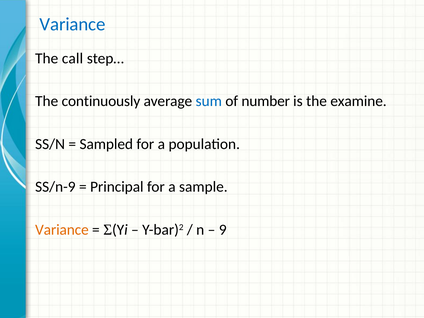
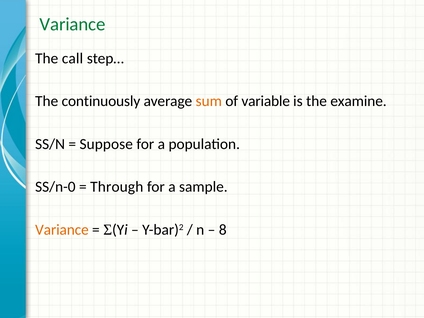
Variance colour: blue -> green (73, 24)
sum colour: blue -> orange (209, 101)
number: number -> variable (266, 101)
Sampled: Sampled -> Suppose (106, 144)
SS/n-9: SS/n-9 -> SS/n-0 (55, 187)
Principal: Principal -> Through (117, 187)
9: 9 -> 8 (223, 230)
